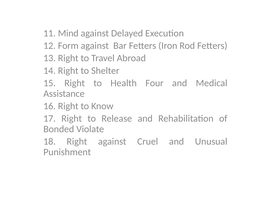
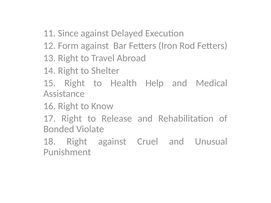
Mind: Mind -> Since (68, 33)
Four: Four -> Help (155, 83)
